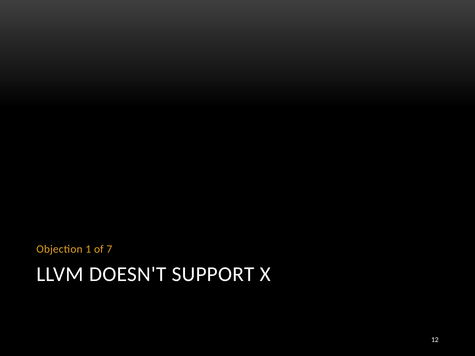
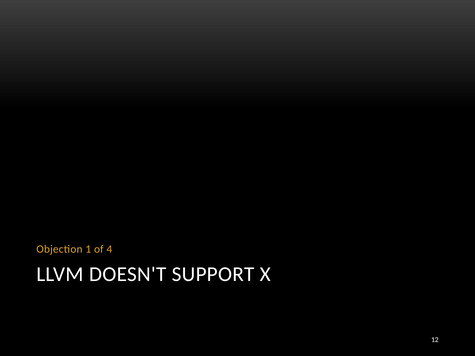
7: 7 -> 4 (109, 249)
